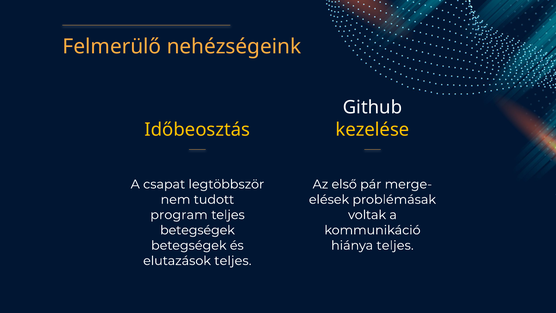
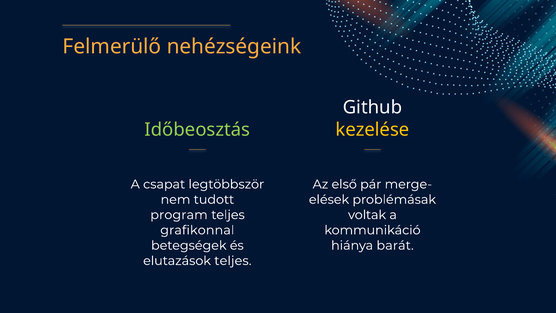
Időbeosztás colour: yellow -> light green (197, 130)
betegségek: betegségek -> grafikonnal (197, 230)
hiánya teljes: teljes -> barát (395, 245)
